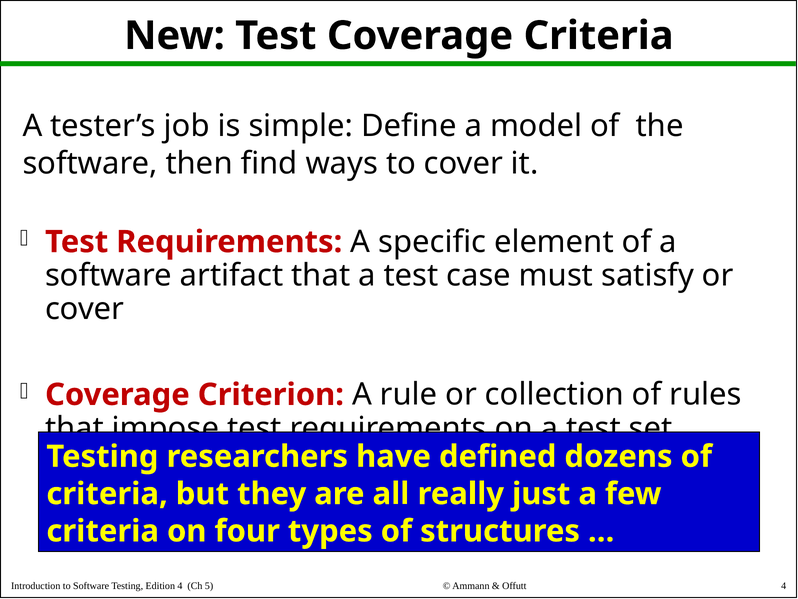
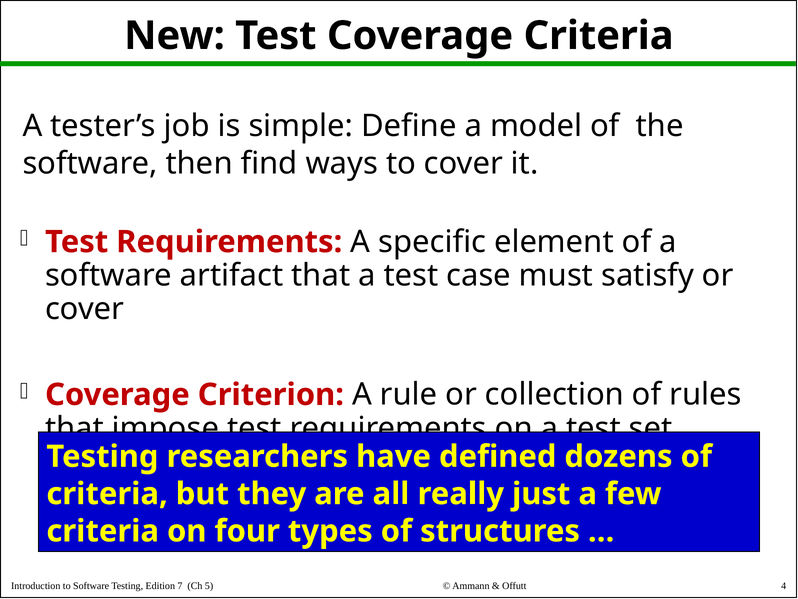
Edition 4: 4 -> 7 (180, 585)
